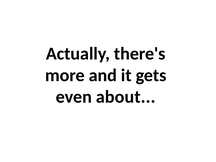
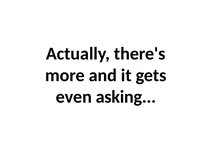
about: about -> asking (126, 97)
